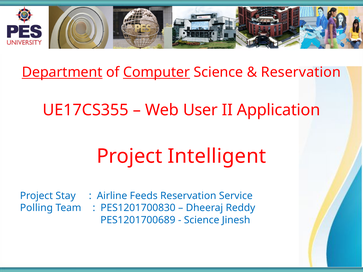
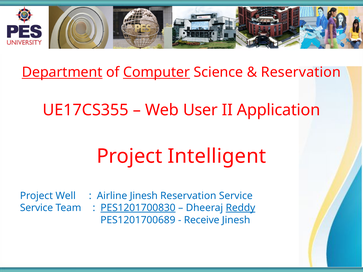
Stay: Stay -> Well (66, 196)
Airline Feeds: Feeds -> Jinesh (144, 196)
Polling: Polling -> Service (37, 208)
PES1201700830 underline: none -> present (138, 208)
Reddy underline: none -> present (241, 208)
Science: Science -> Receive (202, 220)
